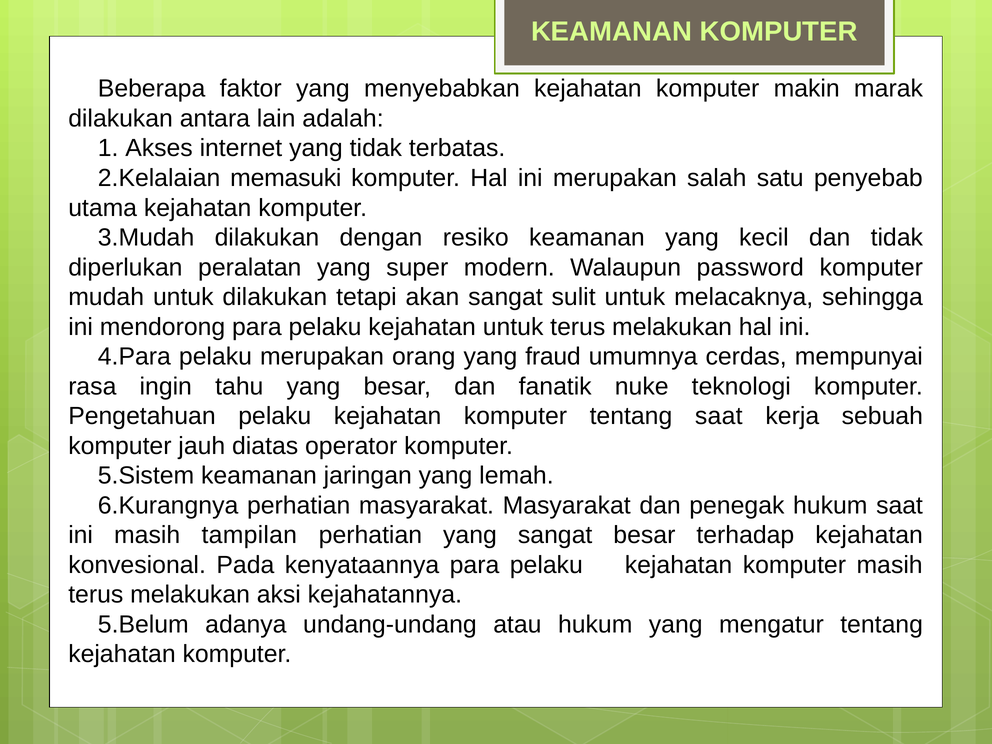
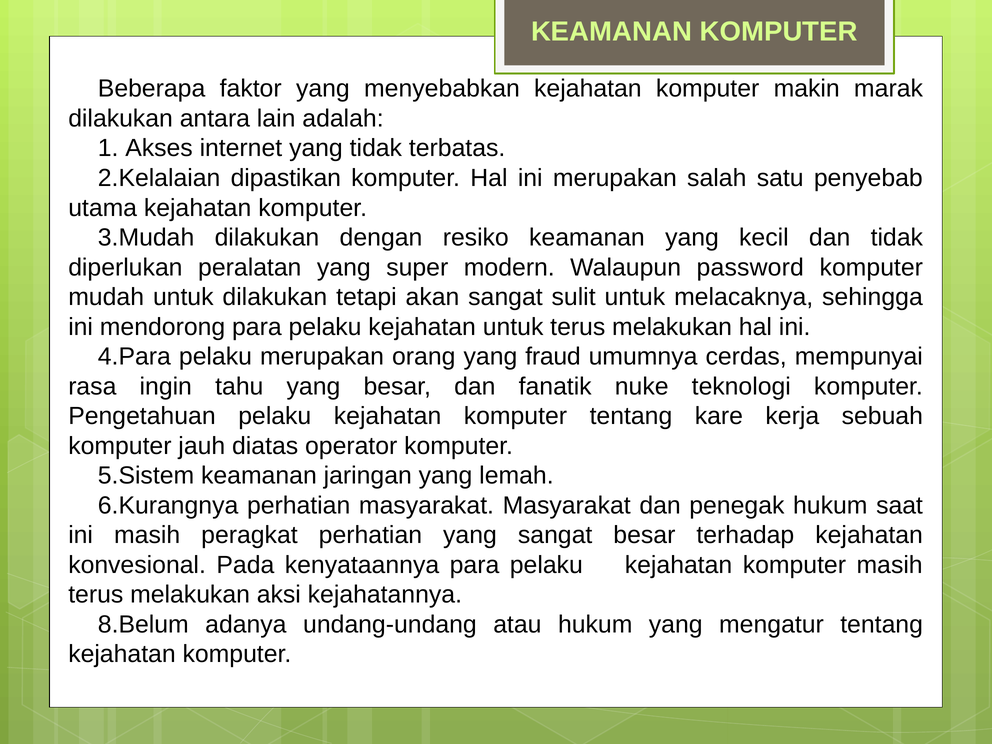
memasuki: memasuki -> dipastikan (286, 178)
tentang saat: saat -> kare (719, 416)
tampilan: tampilan -> peragkat (249, 535)
5.Belum: 5.Belum -> 8.Belum (143, 624)
